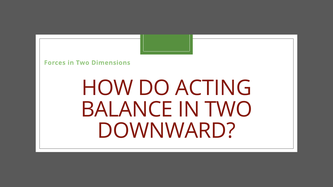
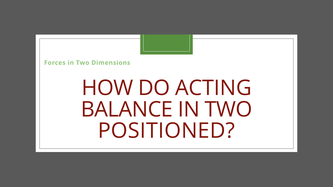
DOWNWARD: DOWNWARD -> POSITIONED (166, 131)
